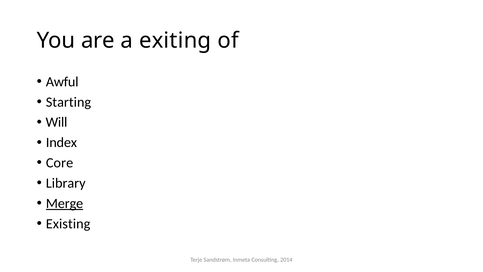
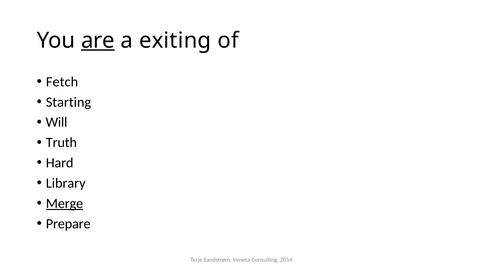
are underline: none -> present (98, 41)
Awful: Awful -> Fetch (62, 82)
Index: Index -> Truth (61, 142)
Core: Core -> Hard (60, 163)
Existing: Existing -> Prepare (68, 223)
